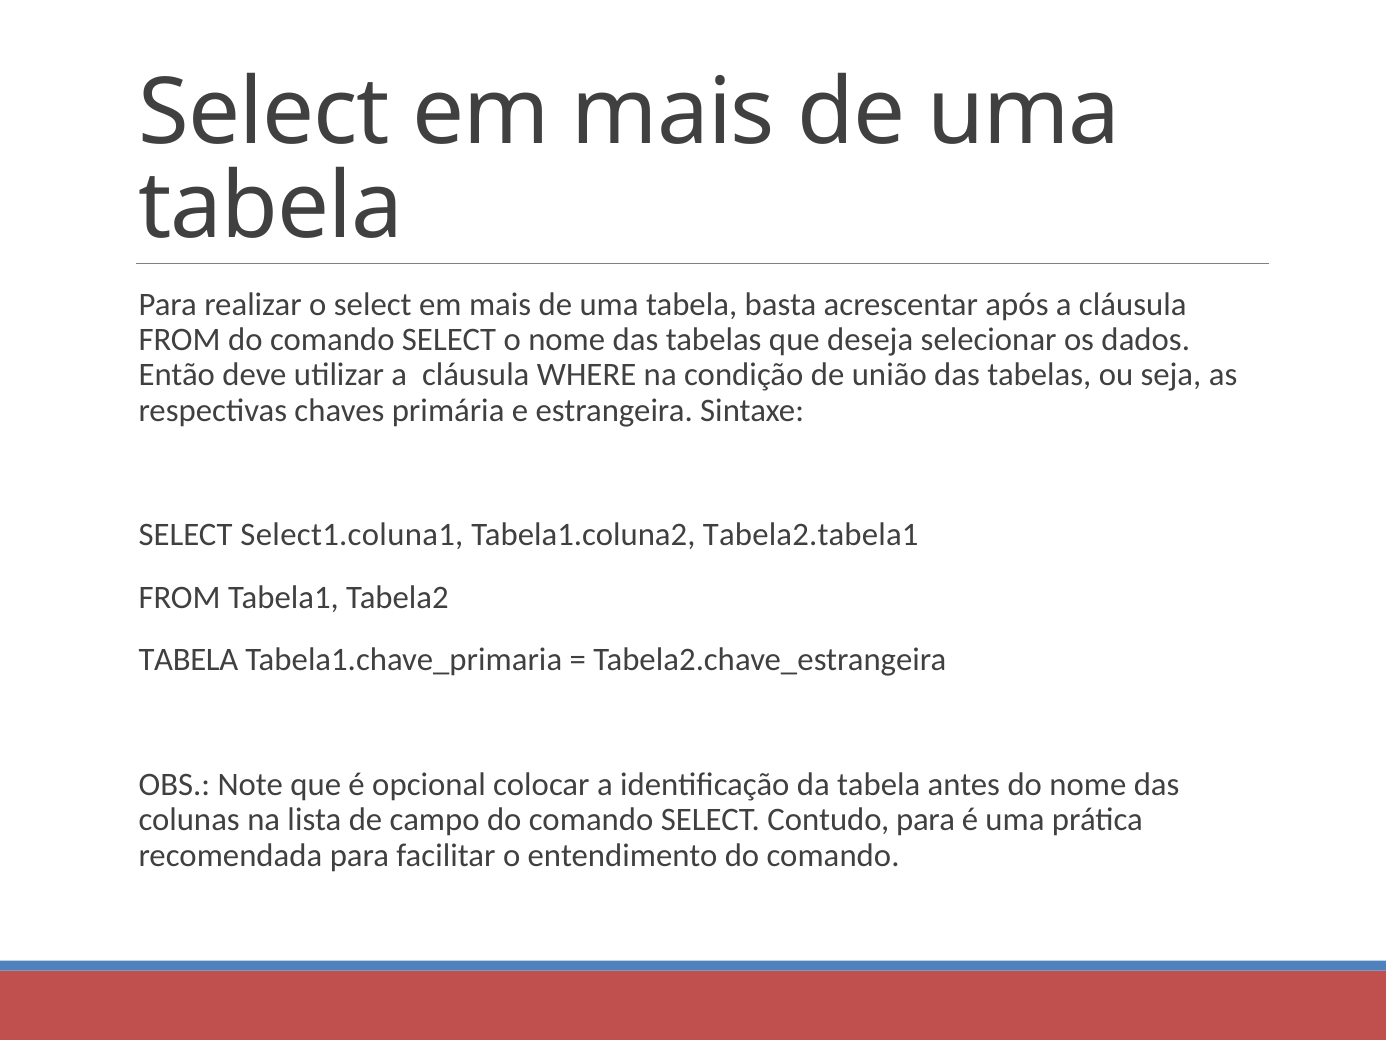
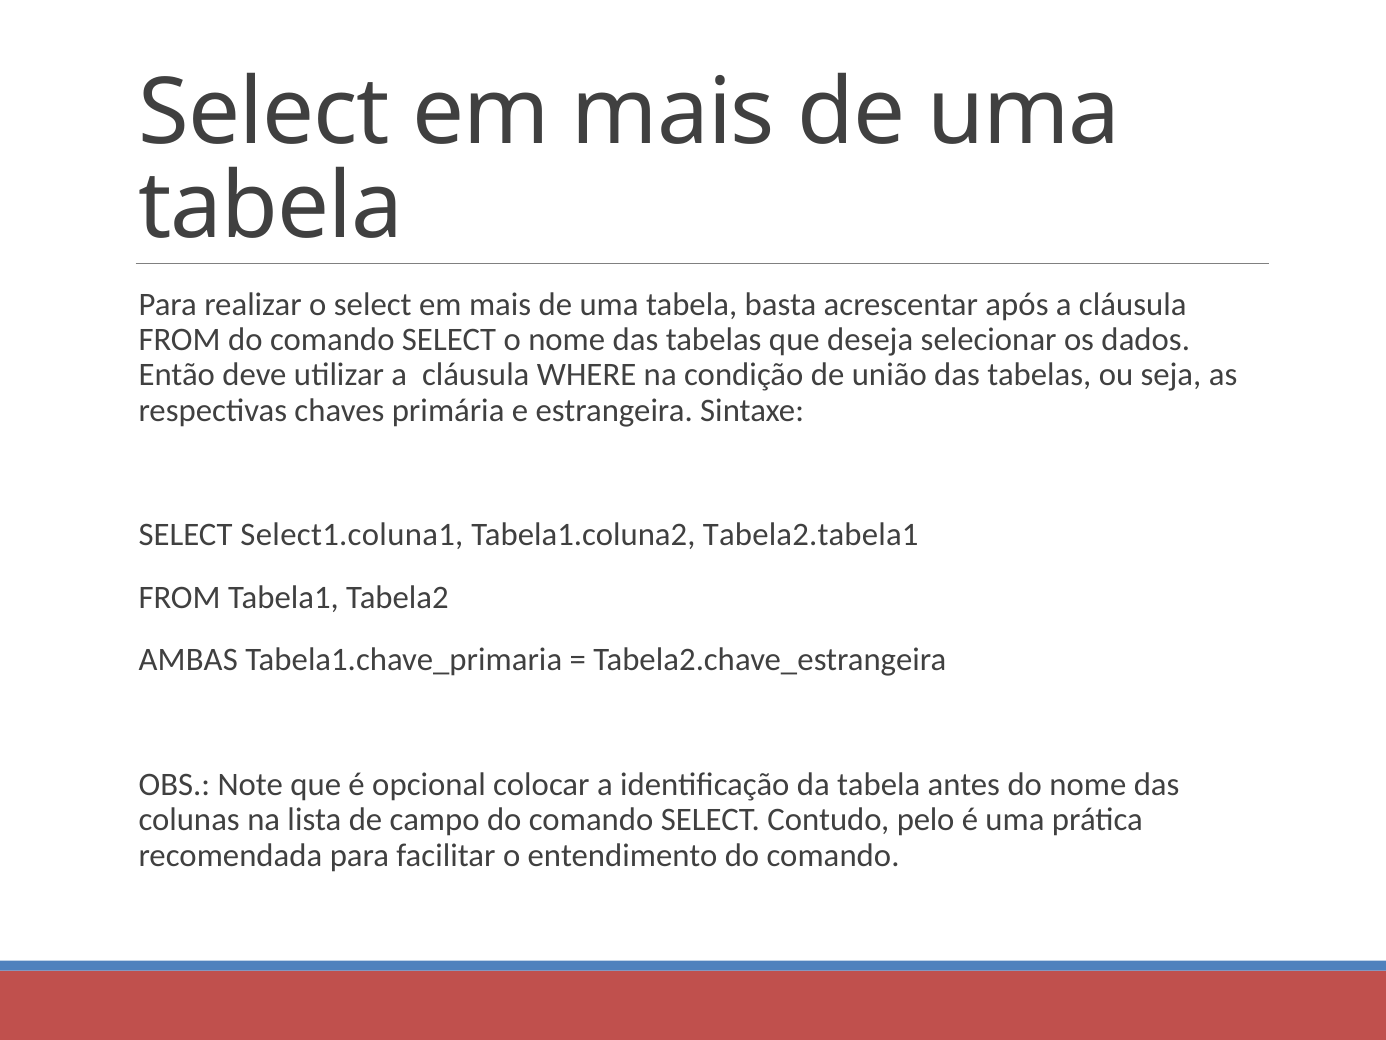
TABELA: TABELA -> AMBAS (188, 659)
Contudo para: para -> pelo (926, 819)
